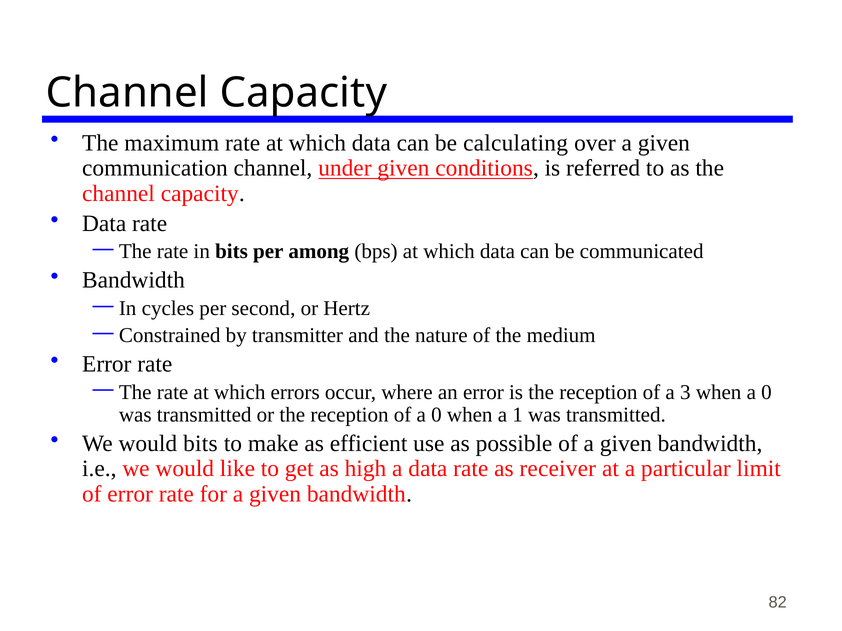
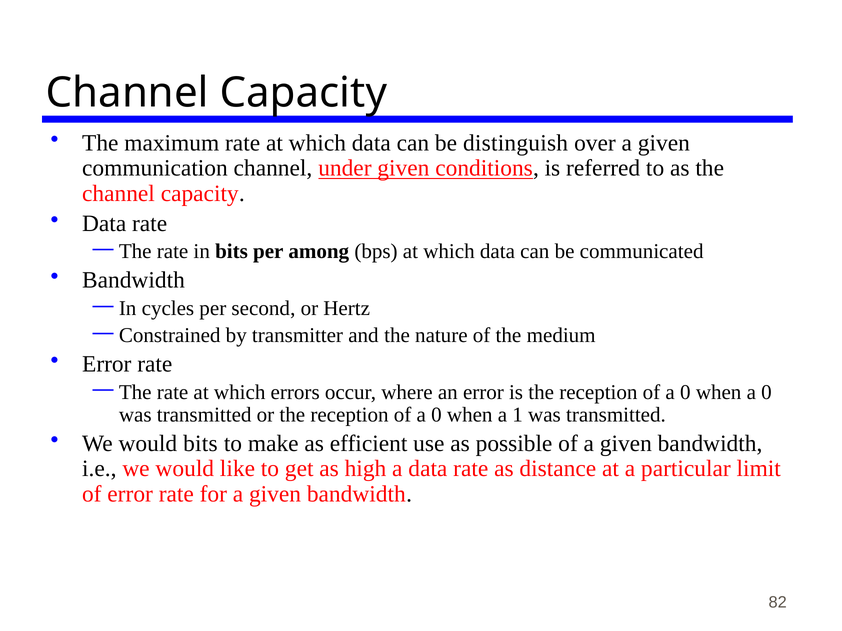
calculating: calculating -> distinguish (516, 143)
3: 3 -> 0 (685, 392)
receiver: receiver -> distance (558, 469)
